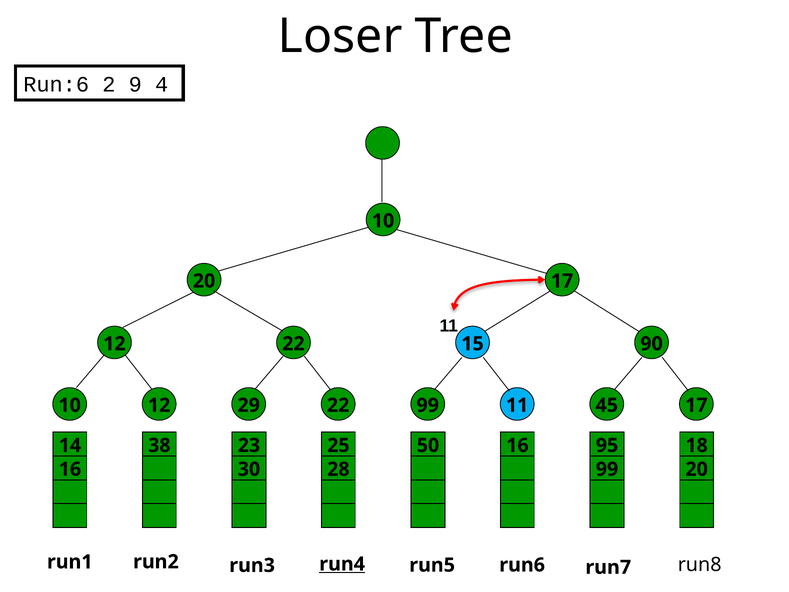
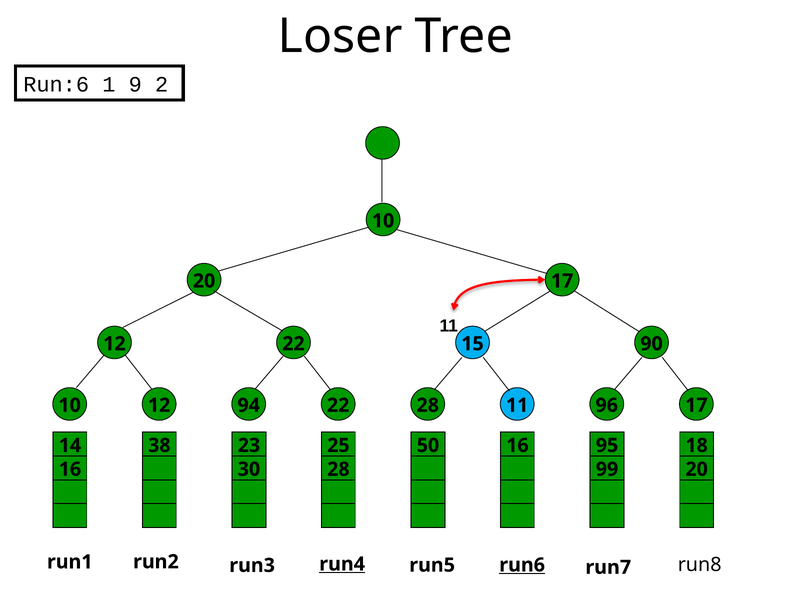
2: 2 -> 1 (109, 85)
4: 4 -> 2 (162, 85)
29: 29 -> 94 (249, 405)
22 99: 99 -> 28 (428, 405)
45: 45 -> 96 (607, 405)
run6 underline: none -> present (522, 565)
